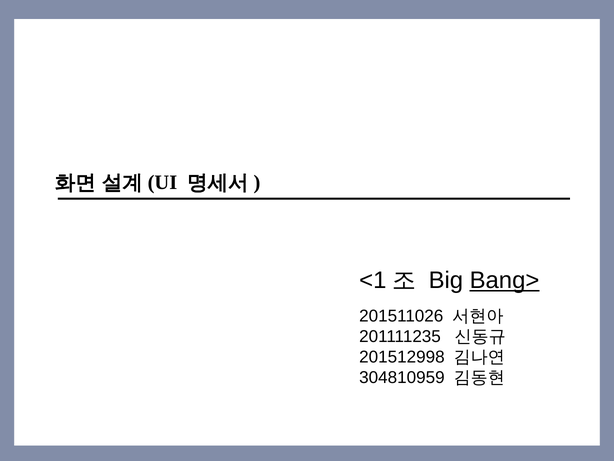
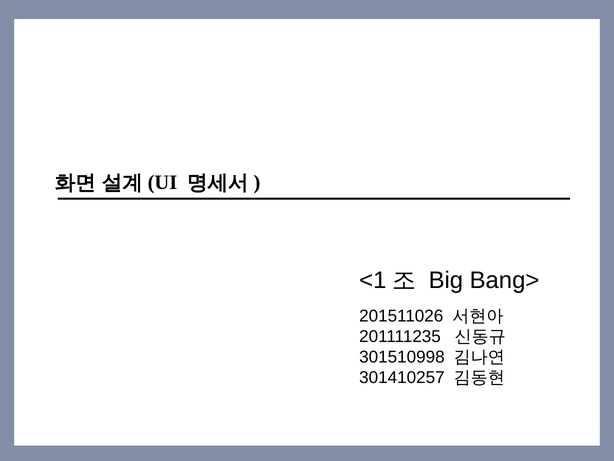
Bang> underline: present -> none (505, 280)
201512998: 201512998 -> 301510998 (402, 357)
304810959: 304810959 -> 301410257 (402, 377)
